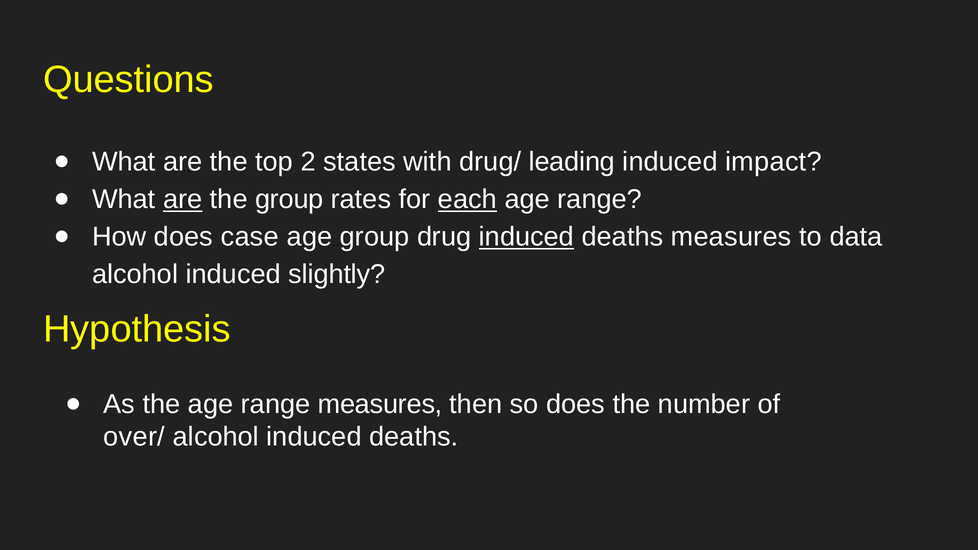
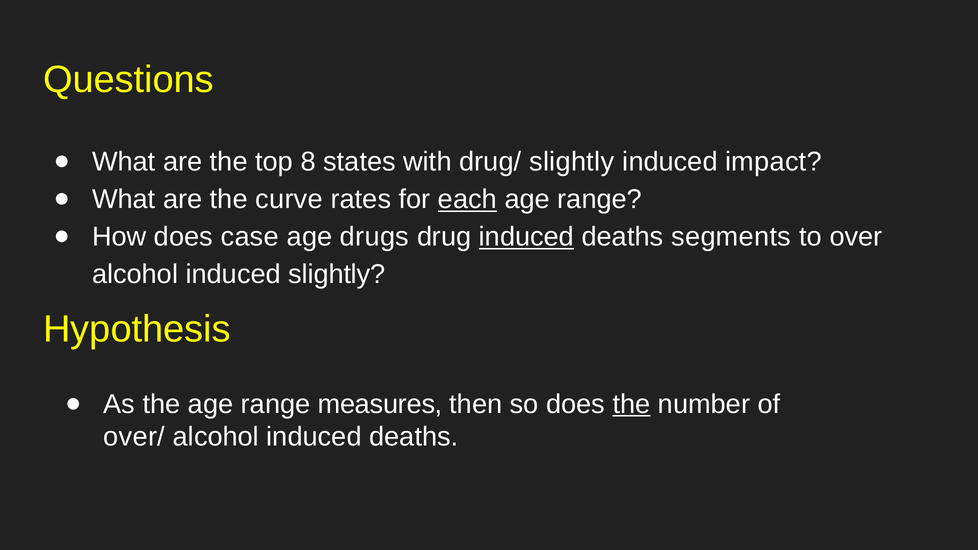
2: 2 -> 8 (308, 162)
drug/ leading: leading -> slightly (572, 162)
are underline: present -> none (183, 199)
the group: group -> curve (289, 199)
age group: group -> drugs (374, 237)
deaths measures: measures -> segments (731, 237)
data: data -> over (856, 237)
the underline: none -> present (631, 404)
